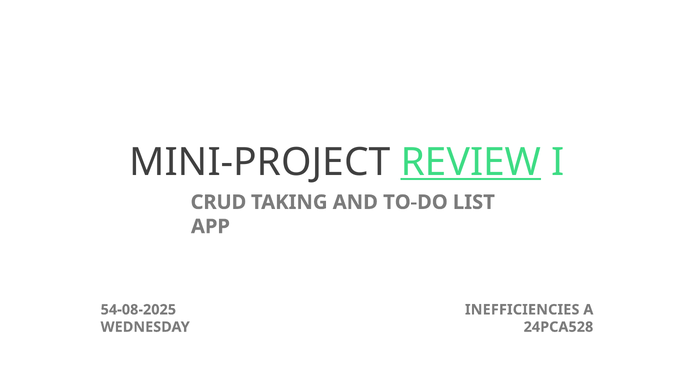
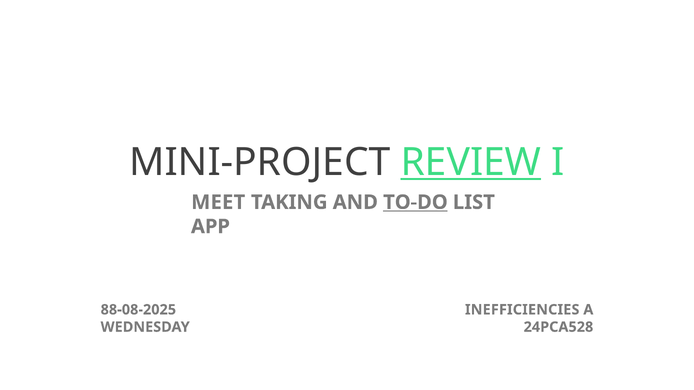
CRUD: CRUD -> MEET (218, 202)
TO-DO underline: none -> present (415, 202)
54-08-2025: 54-08-2025 -> 88-08-2025 (138, 310)
